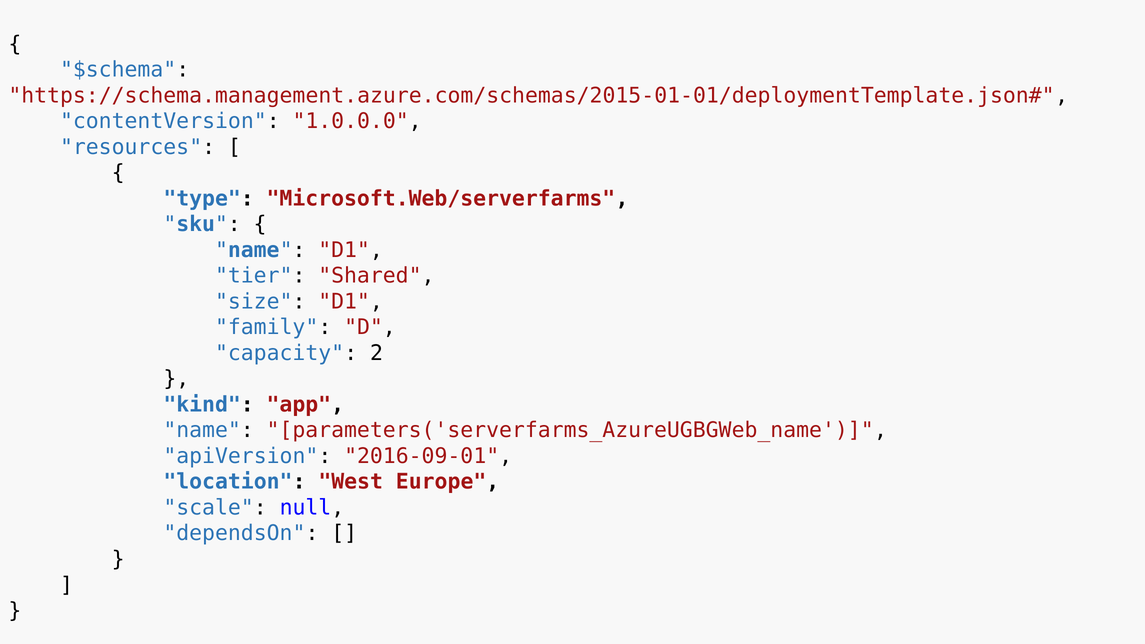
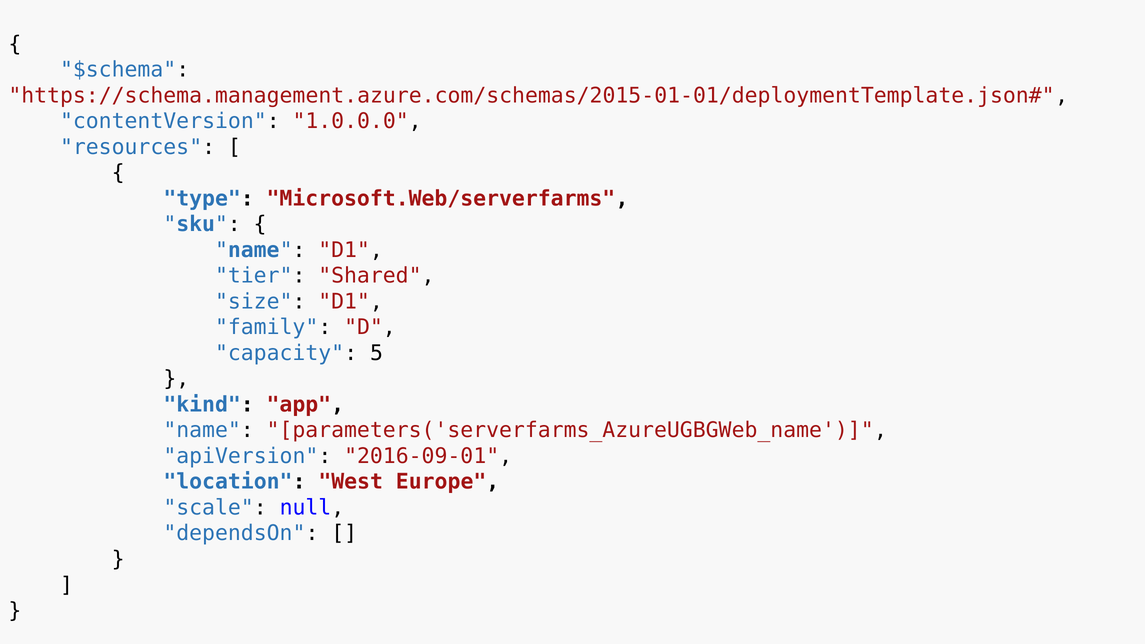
2: 2 -> 5 (377, 353)
